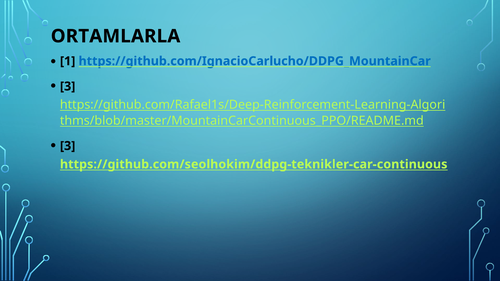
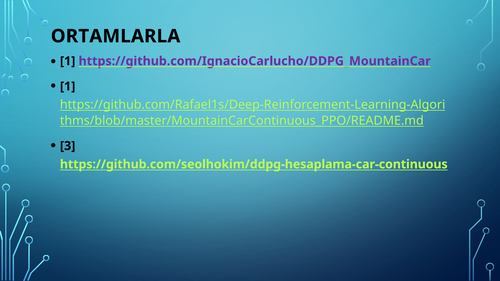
https://github.com/IgnacioCarlucho/DDPG_MountainCar colour: blue -> purple (255, 61)
3: 3 -> 1 (68, 86)
https://github.com/seolhokim/ddpg-teknikler-car-continuous: https://github.com/seolhokim/ddpg-teknikler-car-continuous -> https://github.com/seolhokim/ddpg-hesaplama-car-continuous (254, 164)
